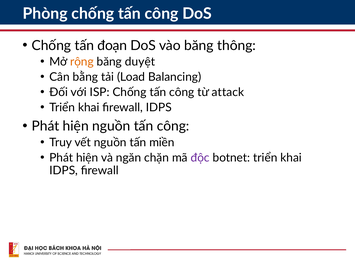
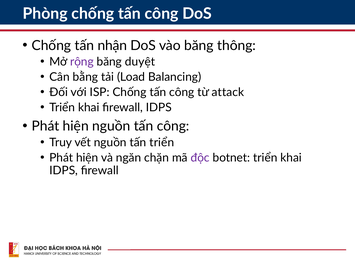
đoạn: đoạn -> nhận (112, 45)
rộng colour: orange -> purple (82, 62)
tấn miền: miền -> triển (162, 143)
